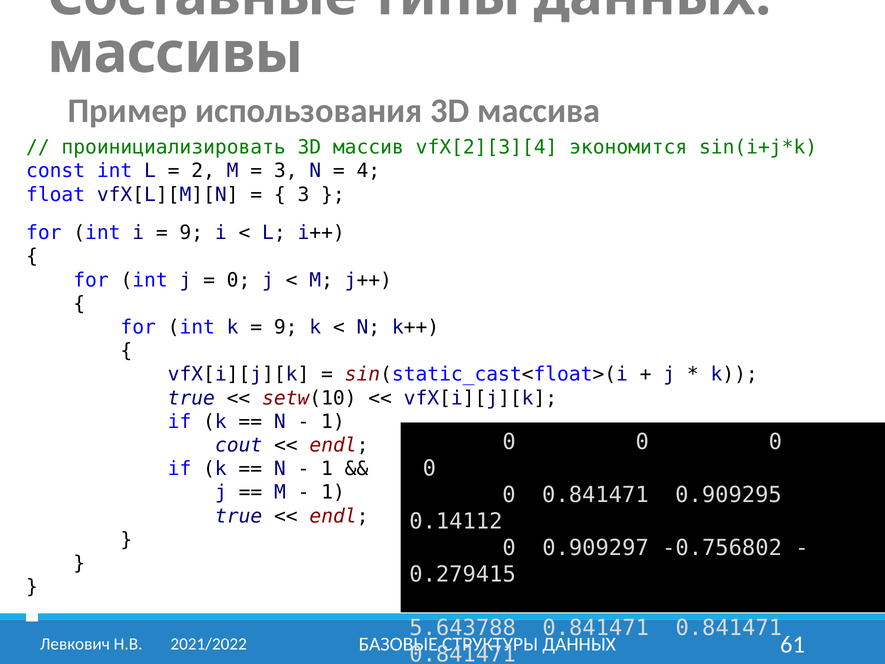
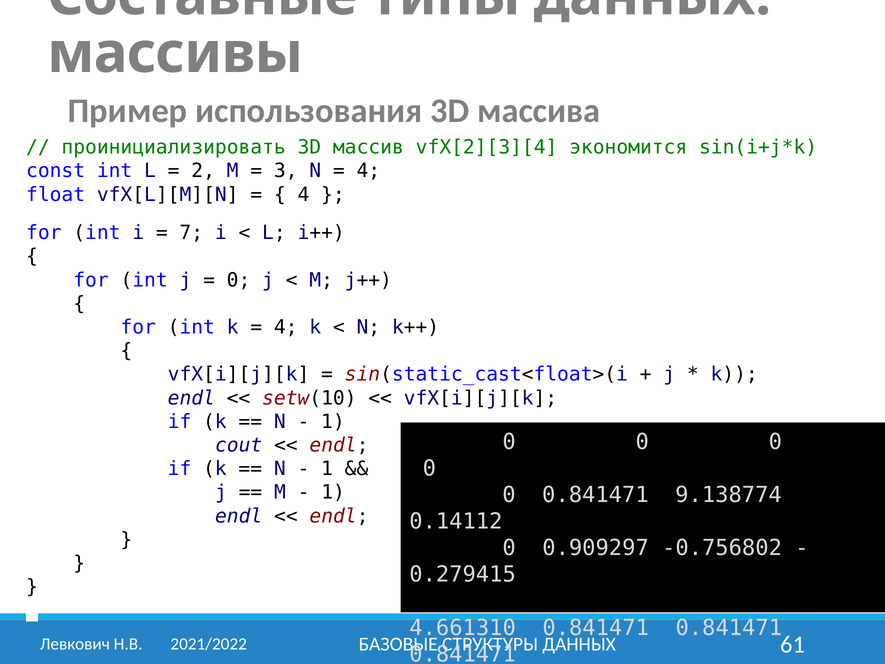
3: 3 -> 4 (303, 194)
9: 9 -> 7 (191, 233)
9: 9 -> 4 (286, 327)
true: true -> endl (191, 398)
0.909295: 0.909295 -> 9.138774 (729, 495)
true: true -> endl (239, 516)
5.643788: 5.643788 -> 4.661310 (463, 627)
